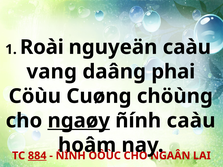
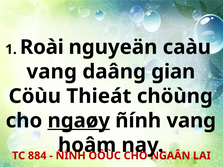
phai: phai -> gian (173, 72)
Cuøng: Cuøng -> Thieát (99, 96)
ñính caàu: caàu -> vang (191, 121)
884 underline: present -> none (37, 156)
